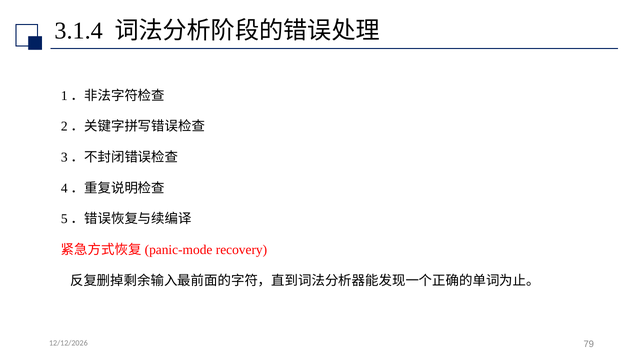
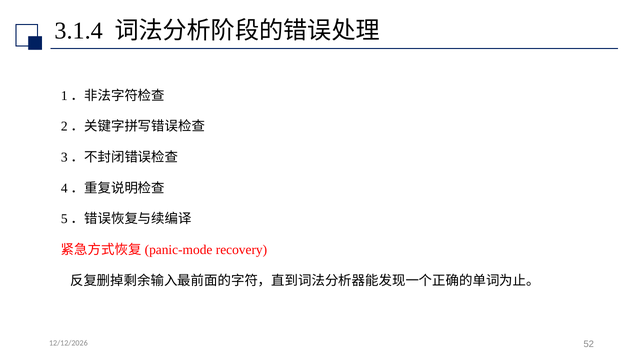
79: 79 -> 52 (589, 344)
